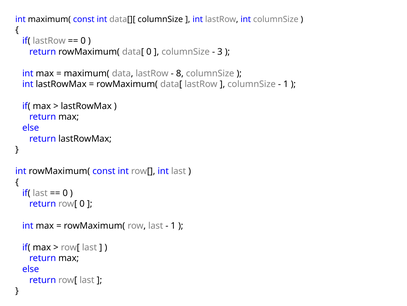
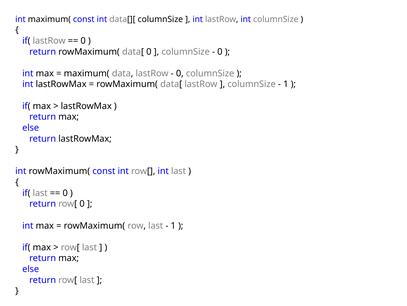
3: 3 -> 0 (220, 52)
8: 8 -> 0 (180, 73)
